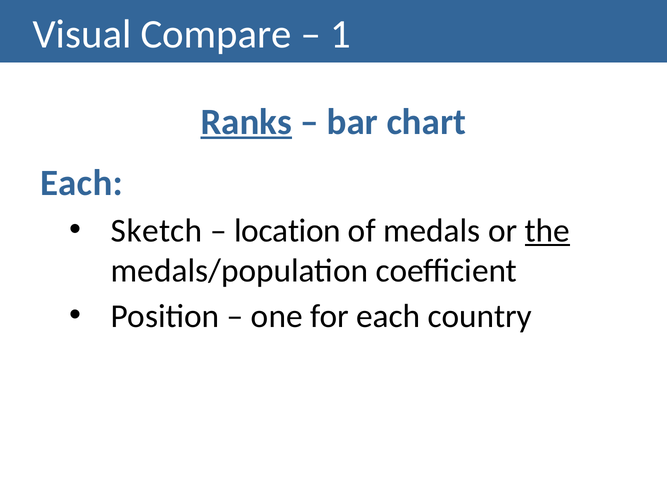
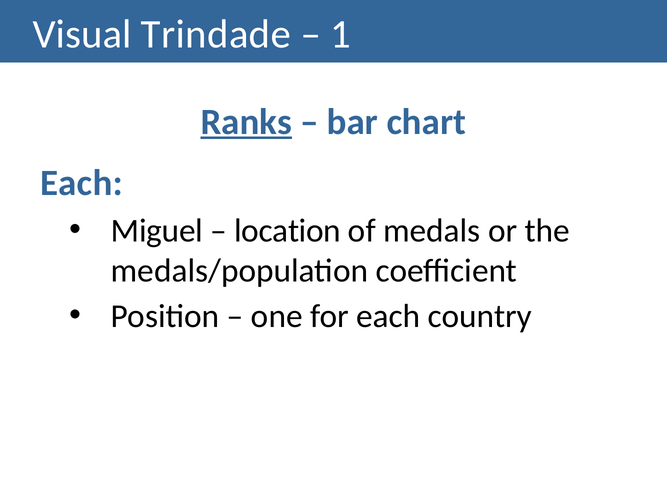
Compare: Compare -> Trindade (216, 34)
Sketch: Sketch -> Miguel (157, 231)
the underline: present -> none (547, 231)
